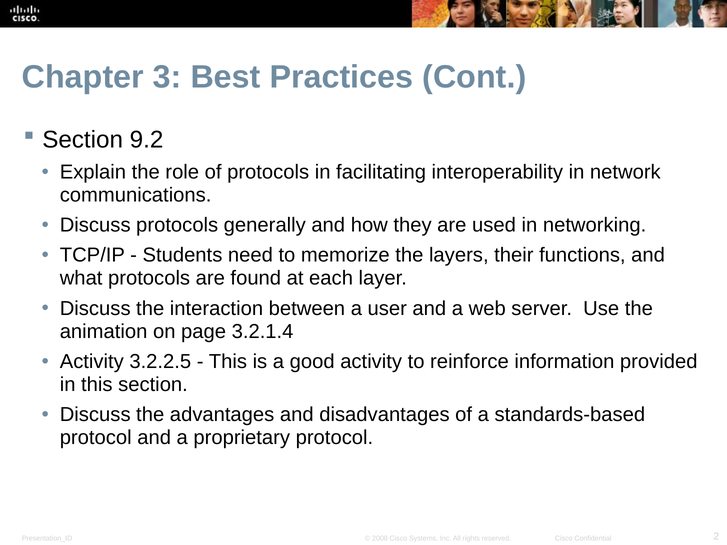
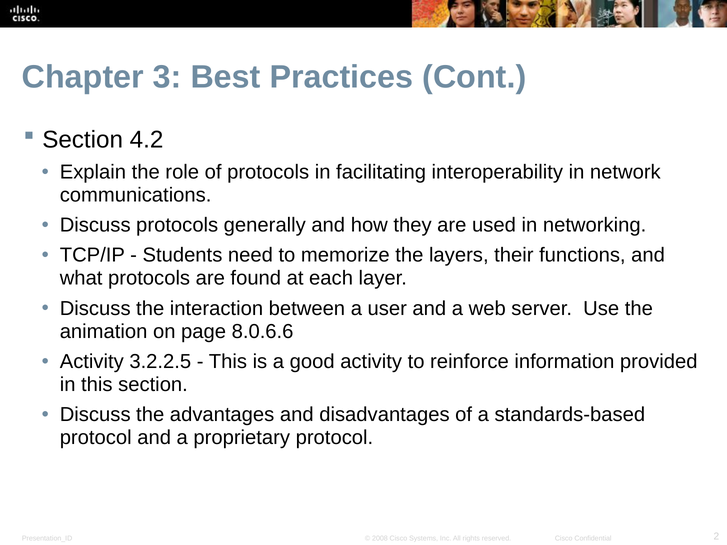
9.2: 9.2 -> 4.2 (147, 140)
3.2.1.4: 3.2.1.4 -> 8.0.6.6 (263, 332)
